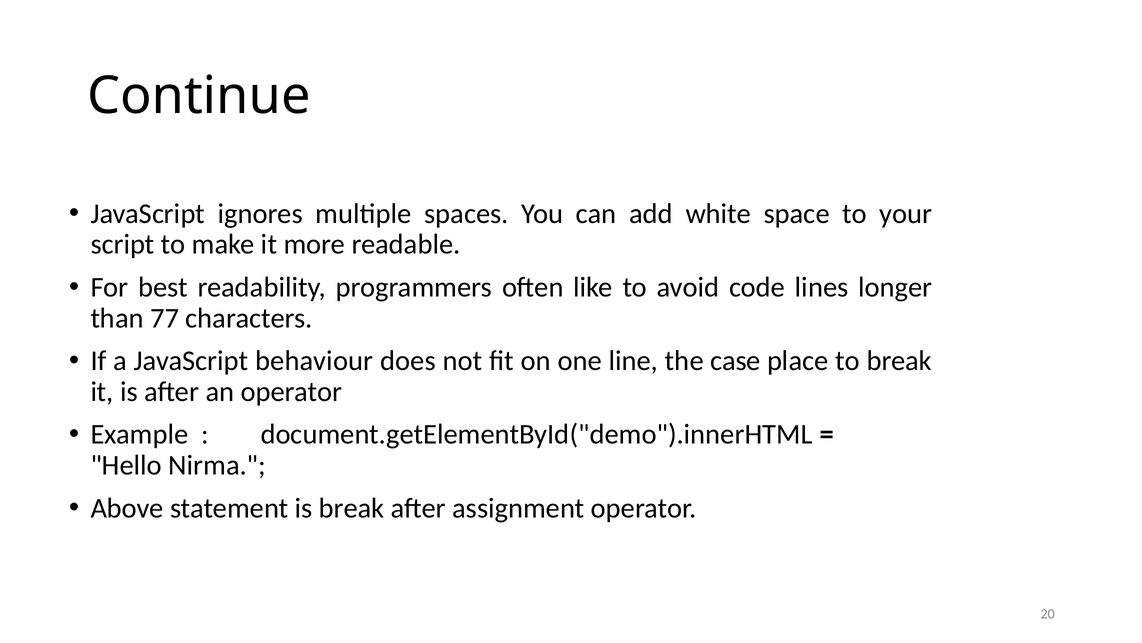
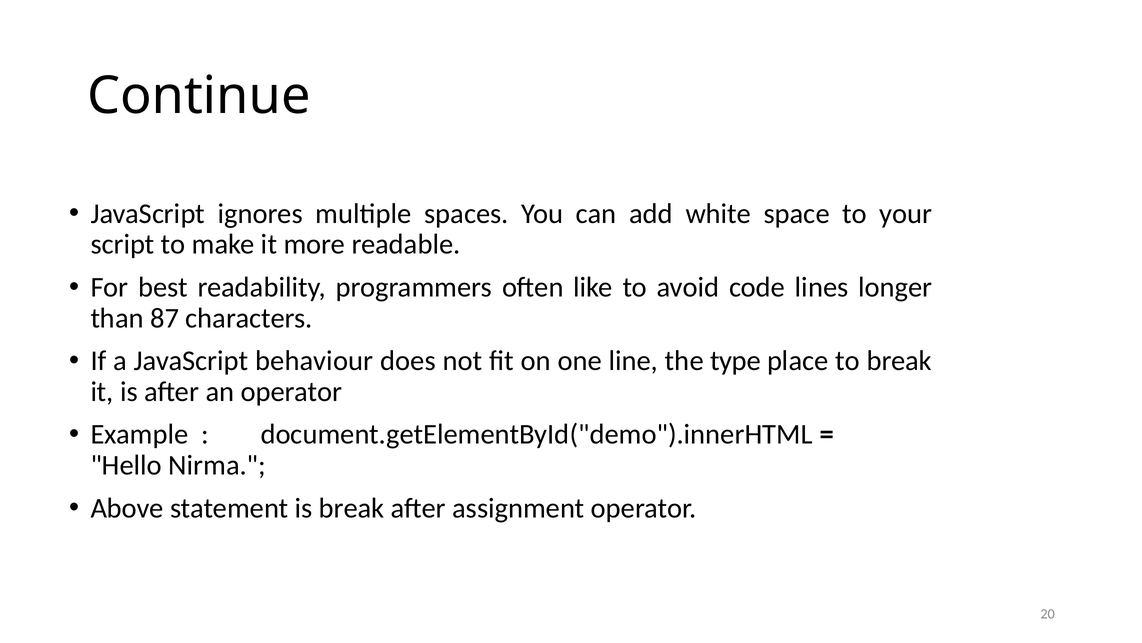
77: 77 -> 87 (165, 318)
case: case -> type (735, 361)
